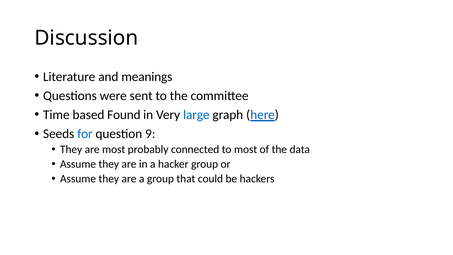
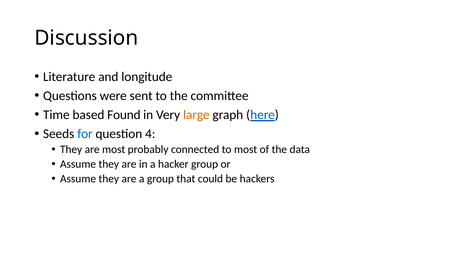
meanings: meanings -> longitude (147, 77)
large colour: blue -> orange (196, 115)
9: 9 -> 4 (150, 134)
